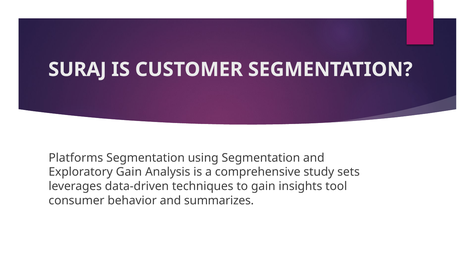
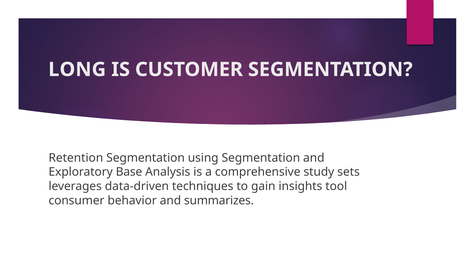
SURAJ: SURAJ -> LONG (77, 70)
Platforms: Platforms -> Retention (76, 158)
Exploratory Gain: Gain -> Base (129, 172)
